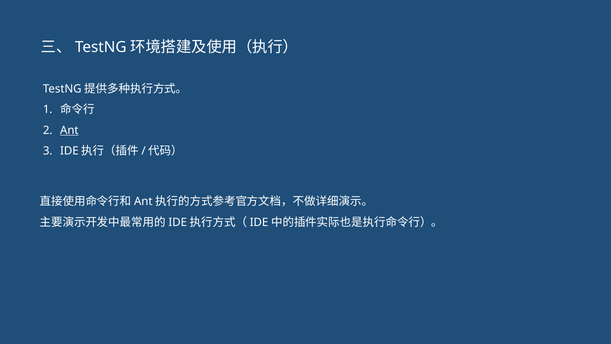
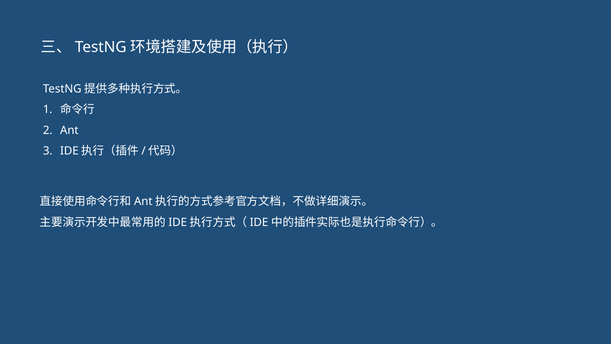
Ant underline: present -> none (69, 130)
